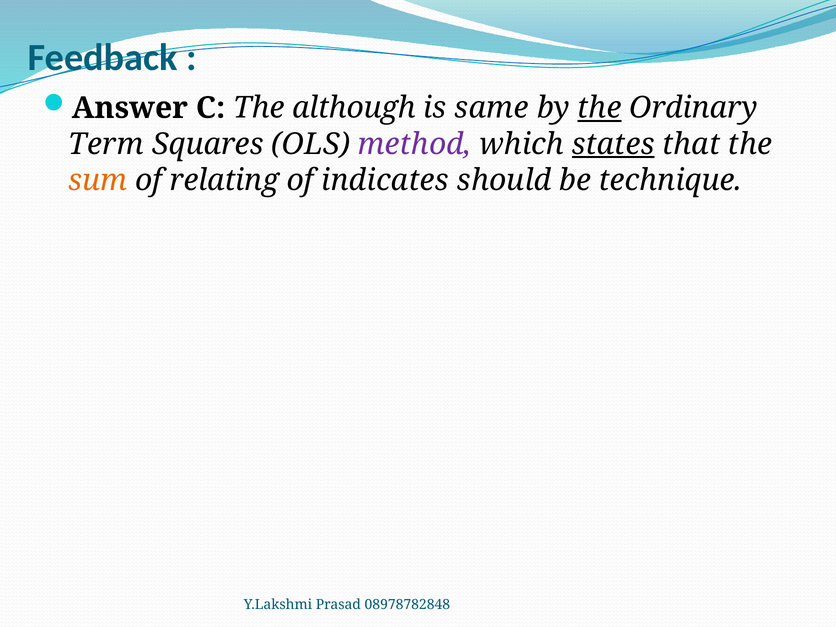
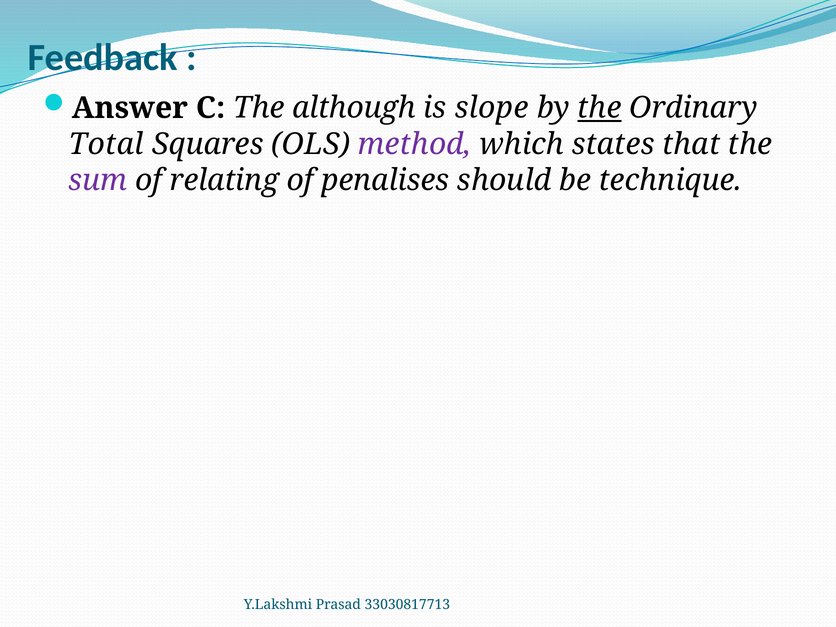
same: same -> slope (492, 108)
Term: Term -> Total (106, 144)
states underline: present -> none (613, 144)
sum colour: orange -> purple (98, 180)
indicates: indicates -> penalises (385, 180)
08978782848: 08978782848 -> 33030817713 (407, 605)
